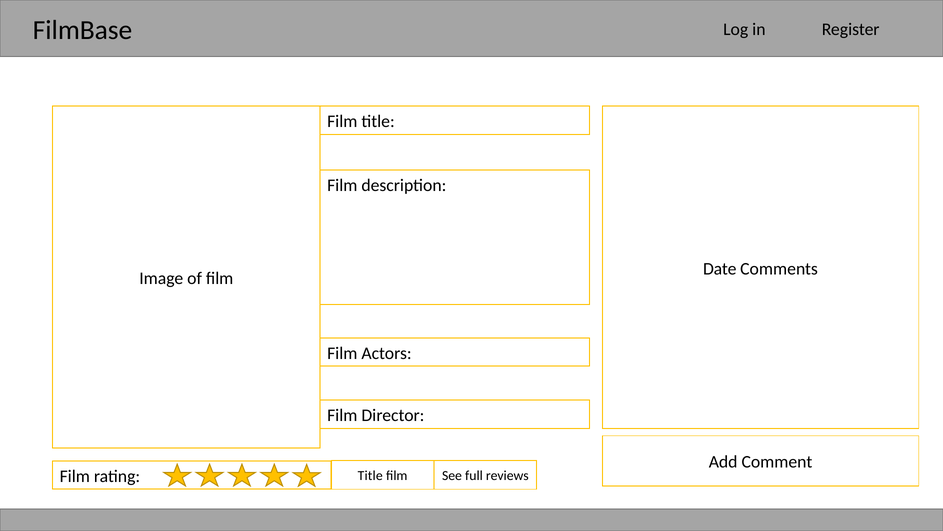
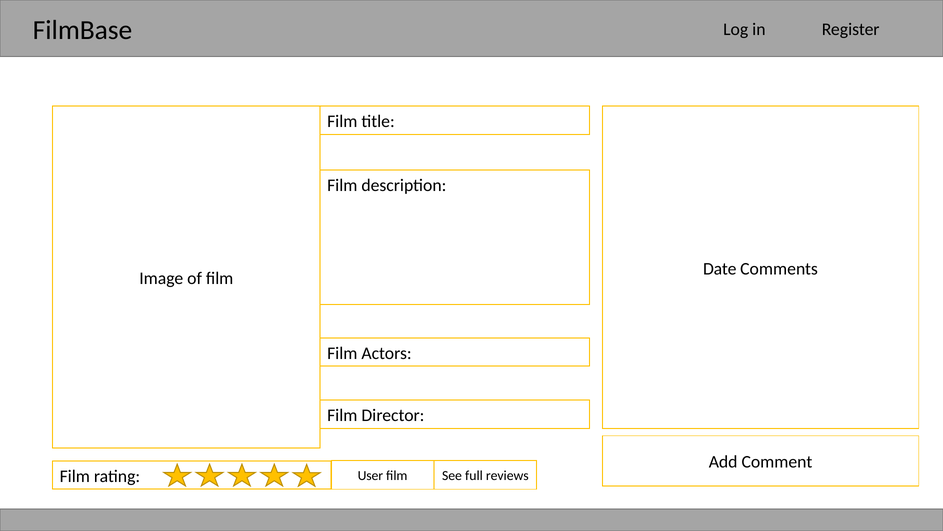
Title: Title -> User (370, 475)
